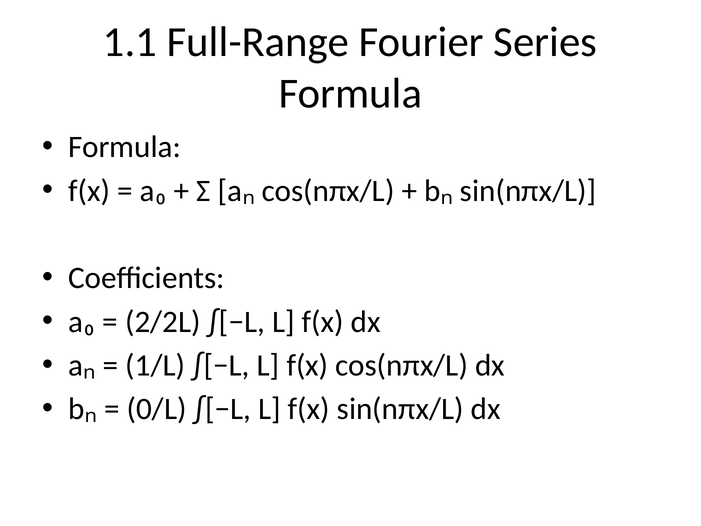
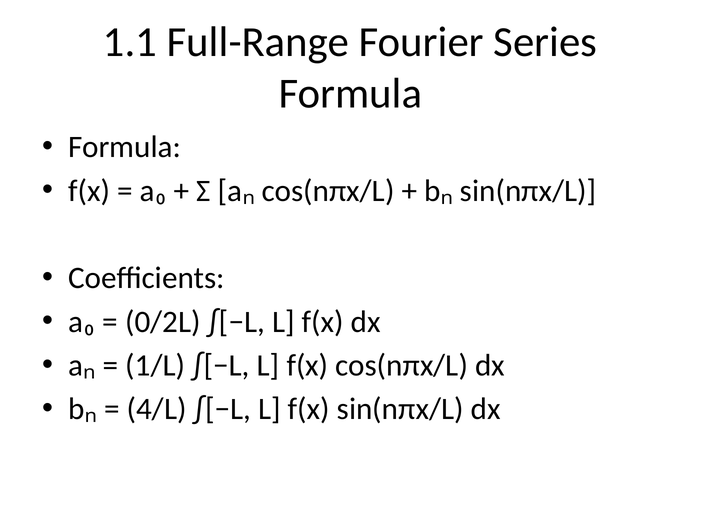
2/2L: 2/2L -> 0/2L (163, 322)
0/L: 0/L -> 4/L (157, 409)
